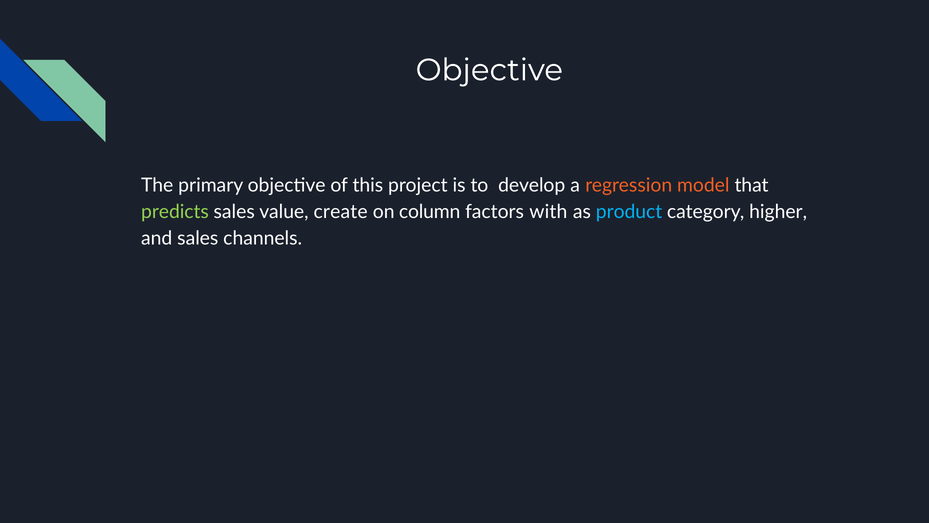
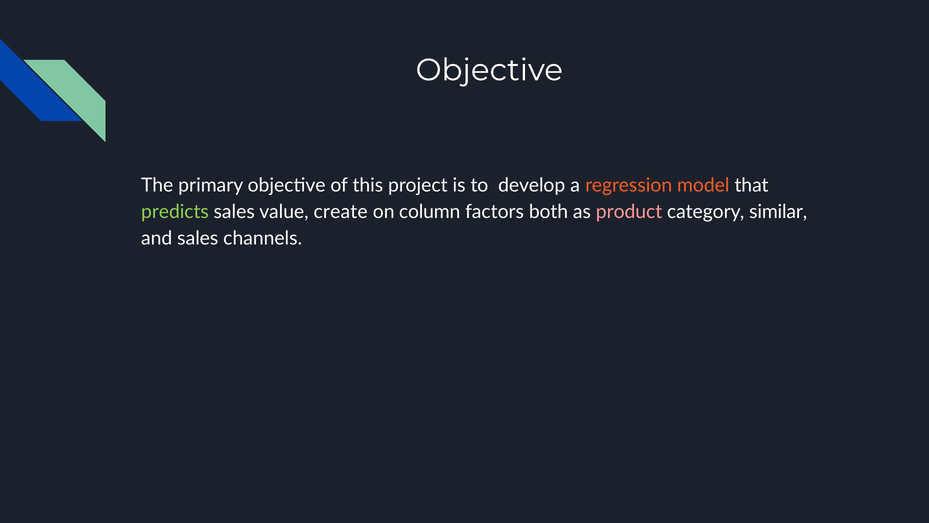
with: with -> both (548, 212)
product colour: light blue -> pink (629, 212)
higher: higher -> similar (778, 212)
